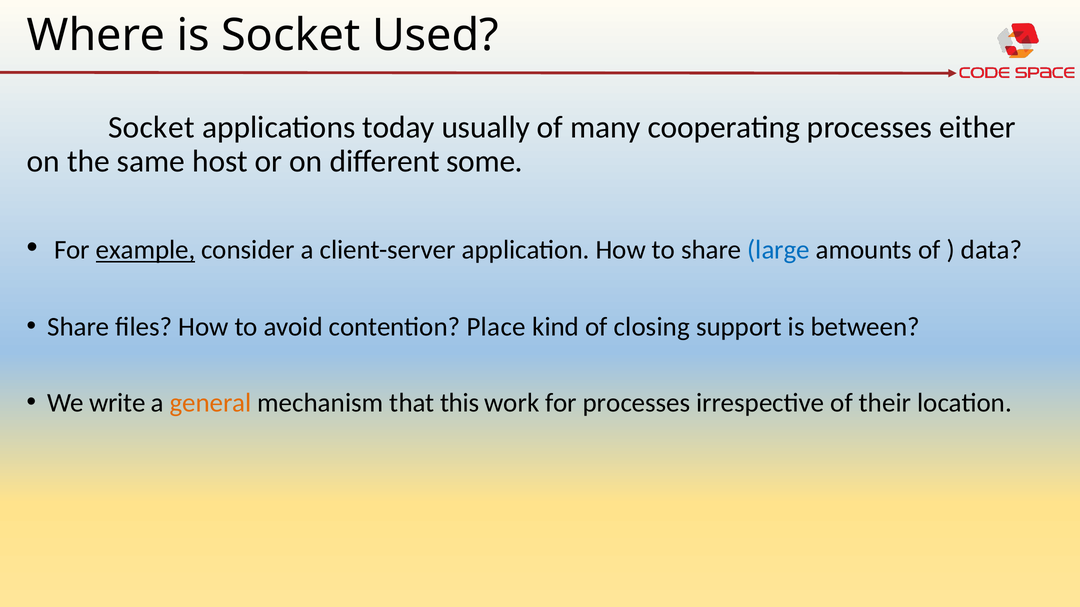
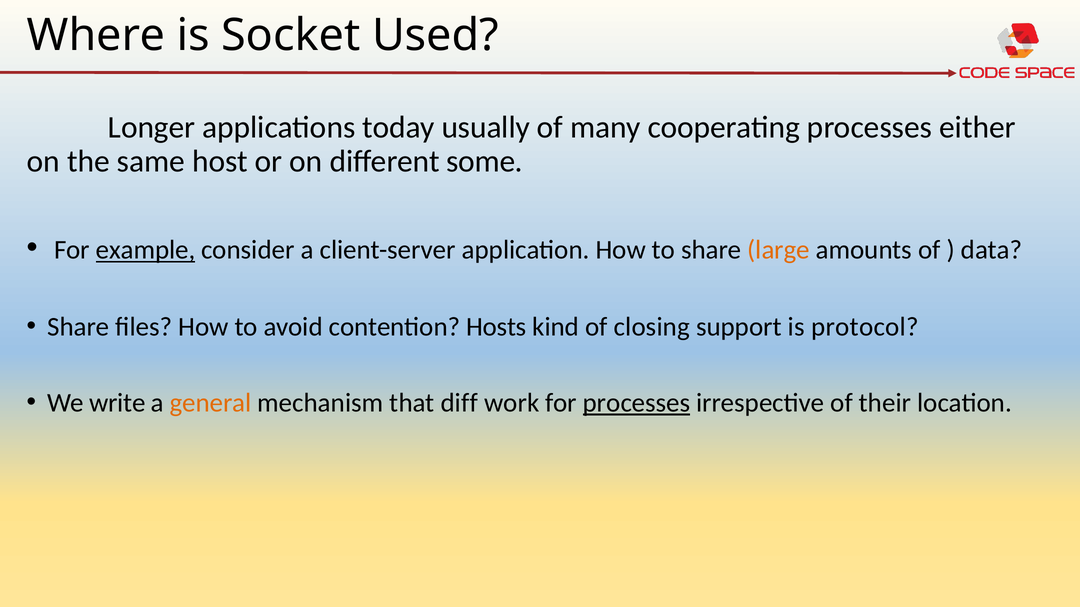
Socket: Socket -> Longer (152, 128)
large colour: blue -> orange (779, 250)
Place: Place -> Hosts (496, 327)
between: between -> protocol (865, 327)
this: this -> diff (459, 403)
processes underline: none -> present (637, 403)
